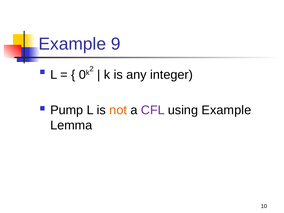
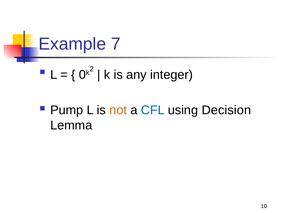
9: 9 -> 7 (116, 44)
CFL colour: purple -> blue (153, 110)
using Example: Example -> Decision (226, 110)
